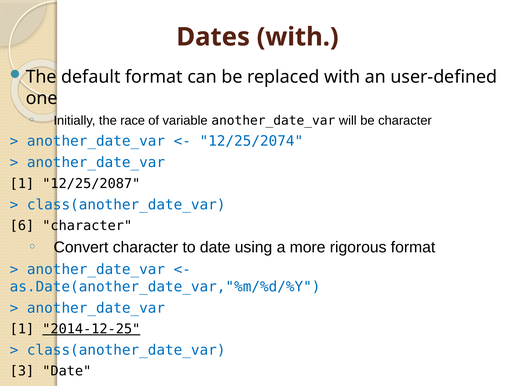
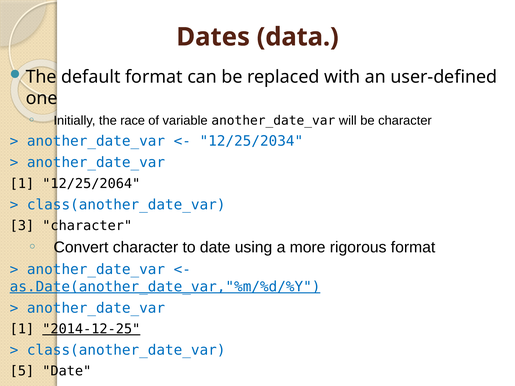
Dates with: with -> data (298, 37)
12/25/2074: 12/25/2074 -> 12/25/2034 (251, 141)
12/25/2087: 12/25/2087 -> 12/25/2064 (91, 184)
6: 6 -> 3 (22, 226)
as.Date(another_date_var,"%m/%d/%Y underline: none -> present (165, 287)
3: 3 -> 5 (22, 371)
